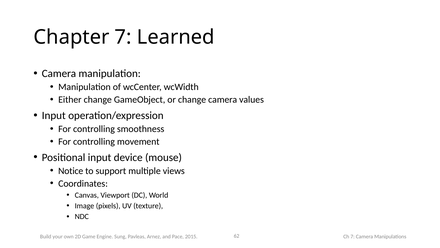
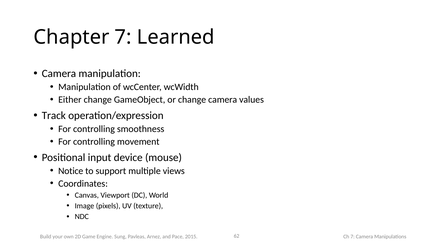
Input: Input -> Track (54, 115)
